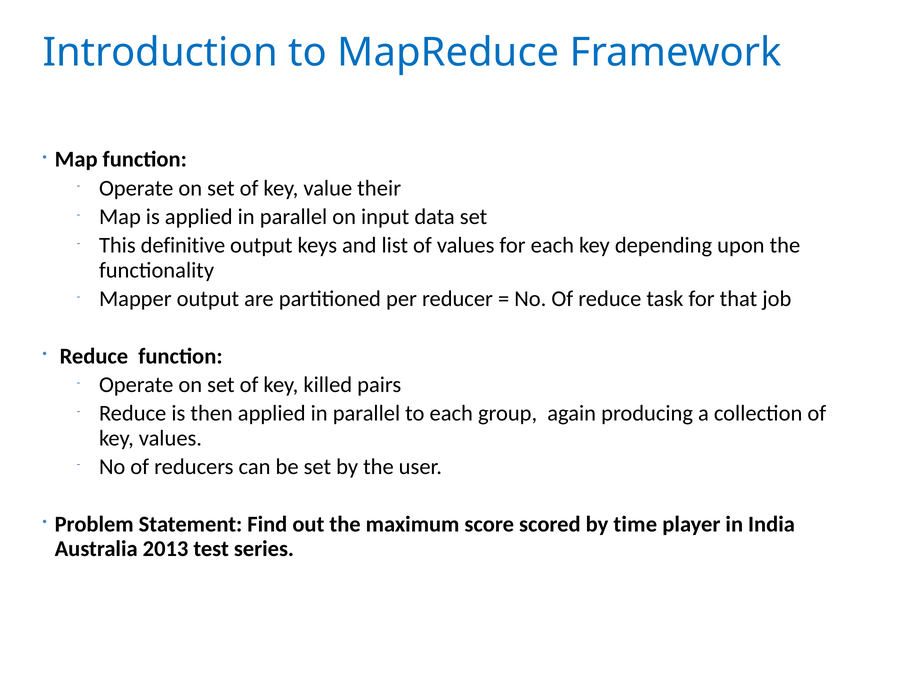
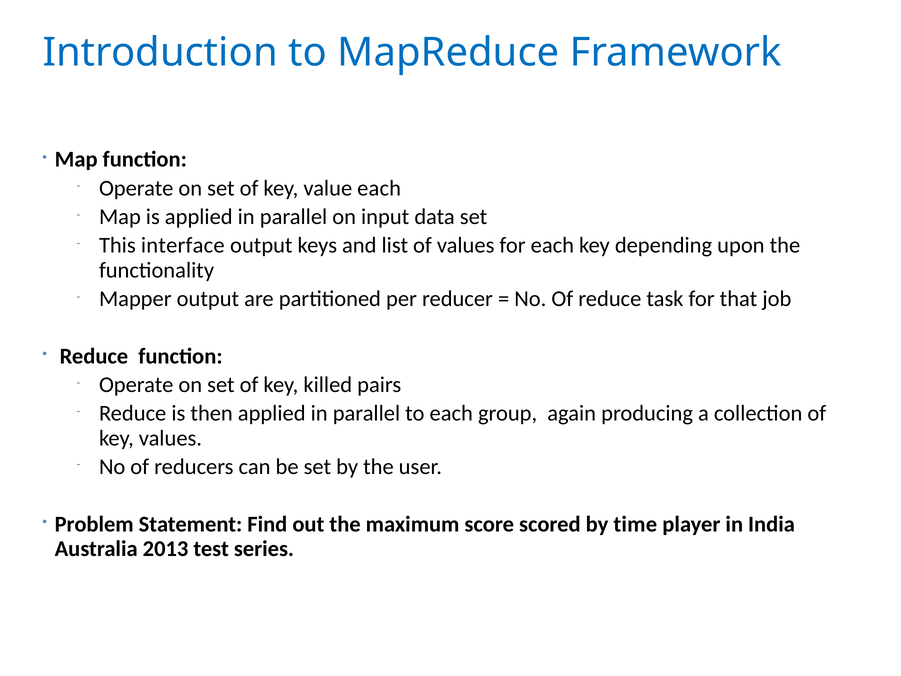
value their: their -> each (379, 188)
definitive: definitive -> interface (183, 245)
